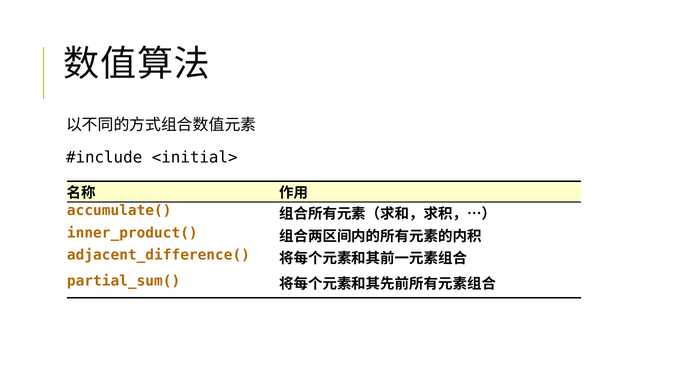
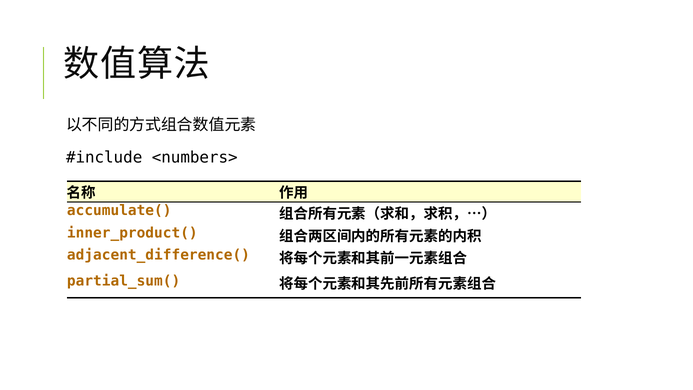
<initial>: <initial> -> <numbers> (195, 158)
